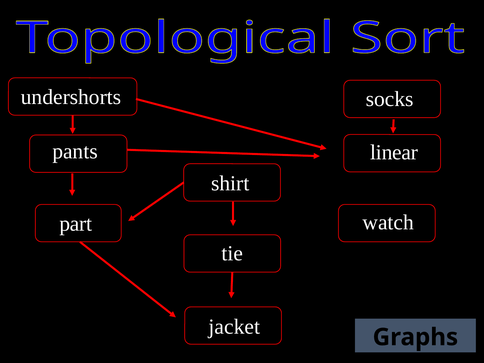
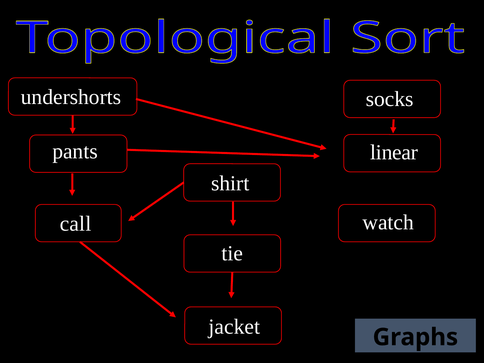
part: part -> call (76, 224)
